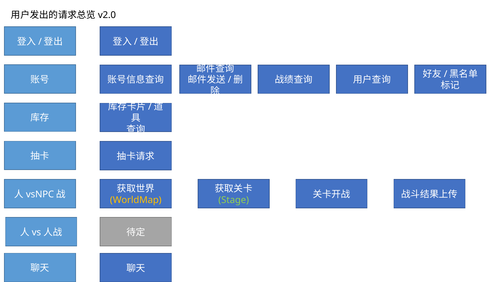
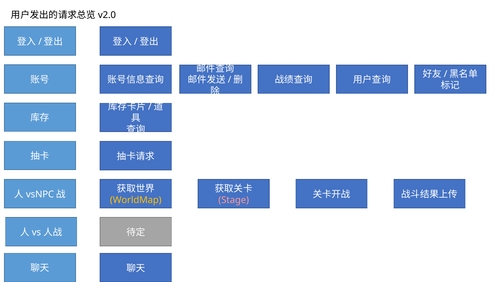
Stage colour: light green -> pink (234, 200)
